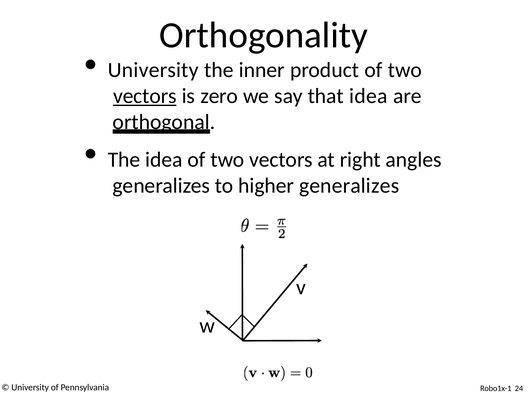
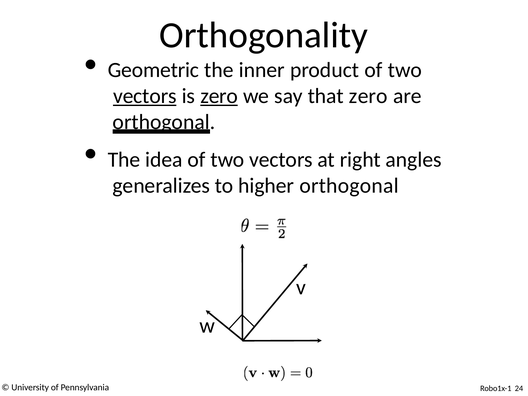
University: University -> Geometric (153, 70)
zero underline: none -> present (219, 96)
that idea: idea -> zero (368, 96)
higher generalizes: generalizes -> orthogonal (349, 186)
